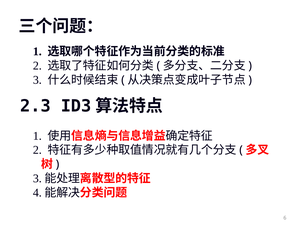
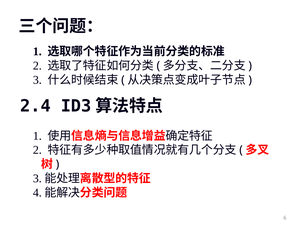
2.3: 2.3 -> 2.4 (35, 106)
